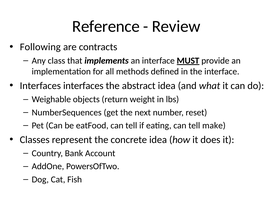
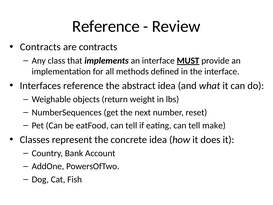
Following: Following -> Contracts (40, 47)
Interfaces interfaces: interfaces -> reference (83, 86)
